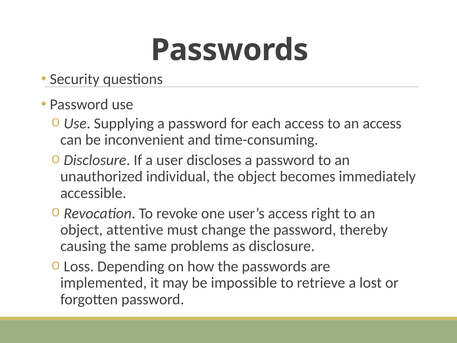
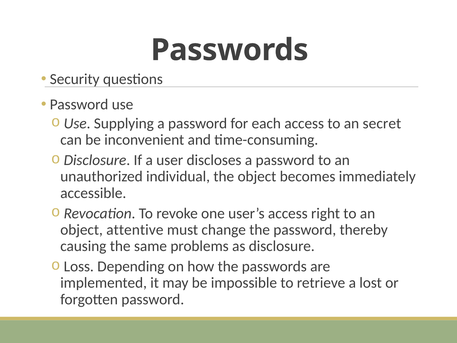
an access: access -> secret (382, 123)
